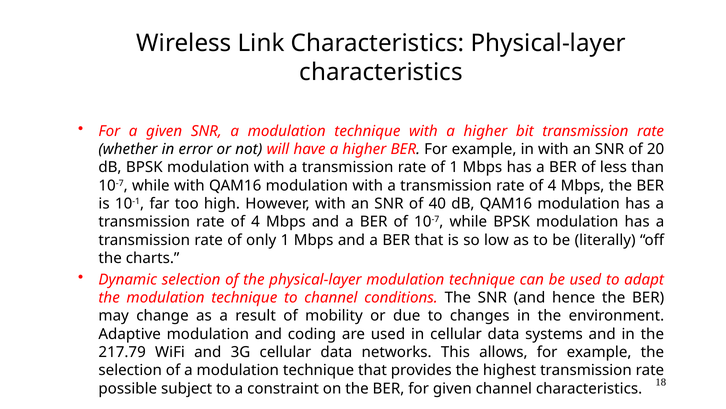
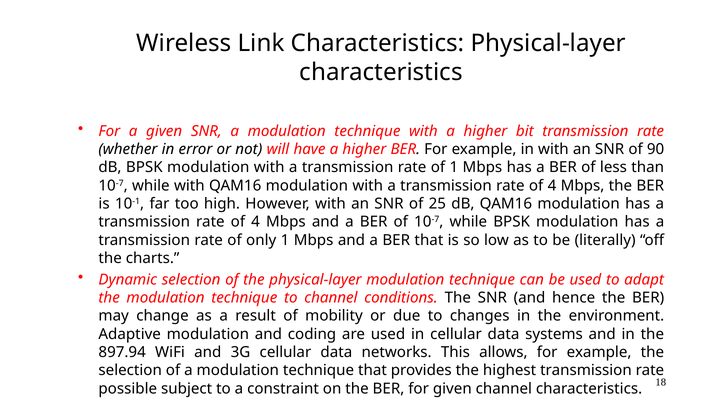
20: 20 -> 90 (656, 149)
40: 40 -> 25 (437, 203)
217.79: 217.79 -> 897.94 (122, 352)
